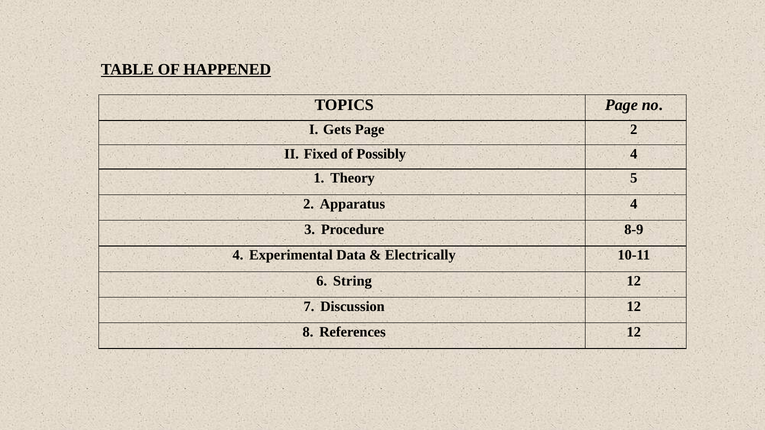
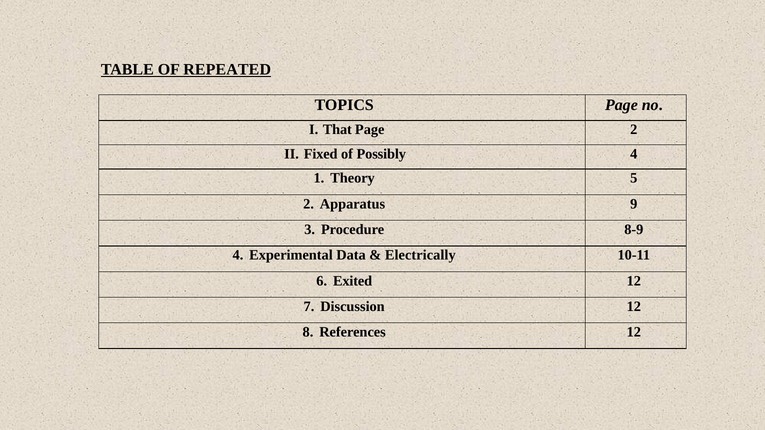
HAPPENED: HAPPENED -> REPEATED (227, 69)
Gets: Gets -> That (337, 130)
Apparatus 4: 4 -> 9 (634, 204)
String: String -> Exited (353, 281)
